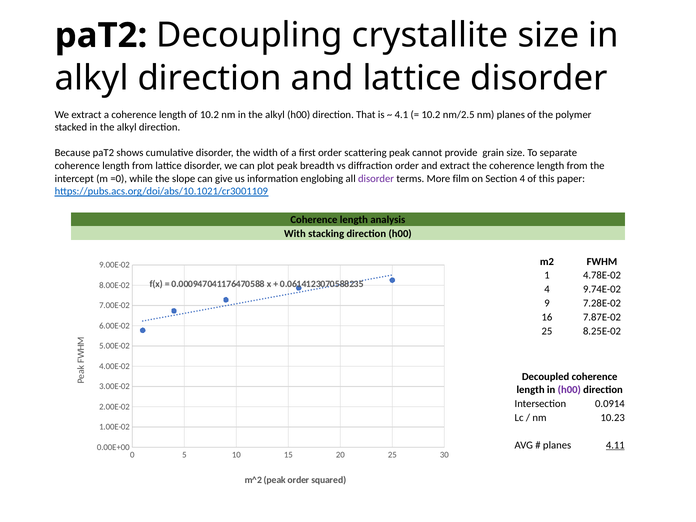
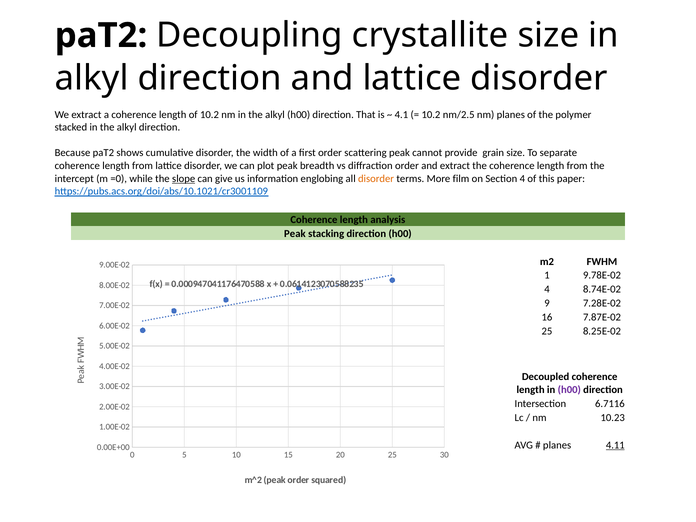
slope underline: none -> present (184, 179)
disorder colour: purple -> orange (376, 179)
With: With -> Peak (295, 234)
4.78E-02: 4.78E-02 -> 9.78E-02 (602, 275)
9.74E-02: 9.74E-02 -> 8.74E-02 (602, 289)
0.0914: 0.0914 -> 6.7116 (610, 404)
